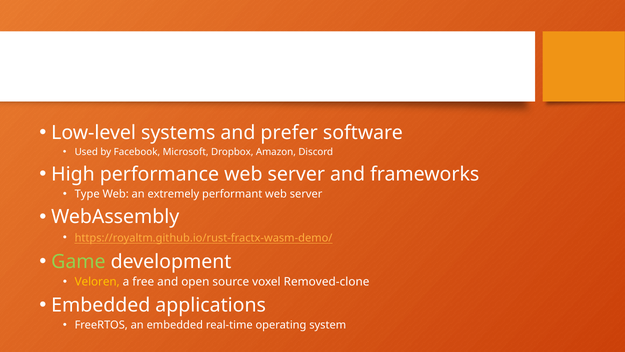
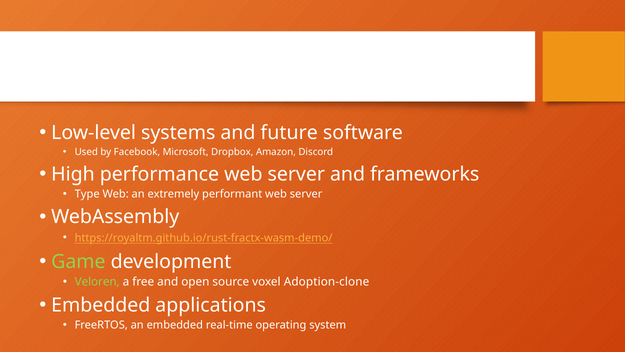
prefer: prefer -> future (289, 133)
Veloren colour: yellow -> light green (97, 281)
Removed-clone: Removed-clone -> Adoption-clone (327, 281)
